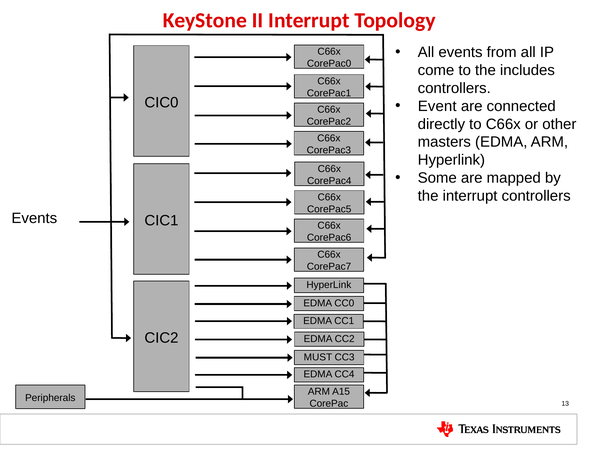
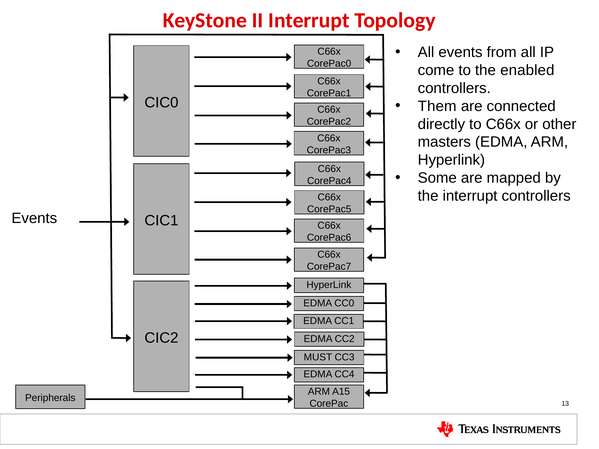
includes: includes -> enabled (527, 70)
Event: Event -> Them (437, 106)
